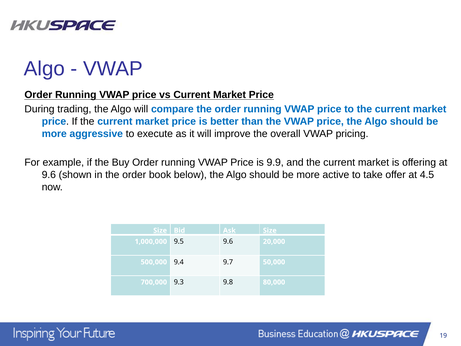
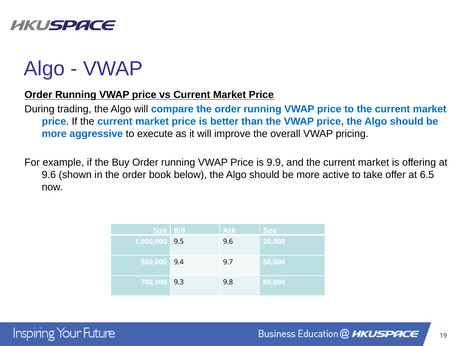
4.5: 4.5 -> 6.5 (427, 175)
